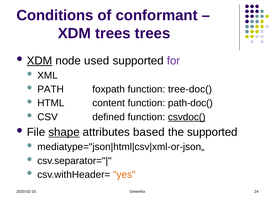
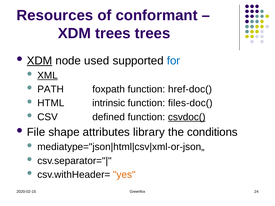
Conditions: Conditions -> Resources (55, 15)
for colour: purple -> blue (174, 61)
XML underline: none -> present (48, 75)
tree-doc(: tree-doc( -> href-doc( (190, 89)
content: content -> intrinsic (109, 103)
path-doc(: path-doc( -> files-doc( (190, 103)
shape underline: present -> none (64, 132)
based: based -> library (149, 132)
the supported: supported -> conditions (212, 132)
